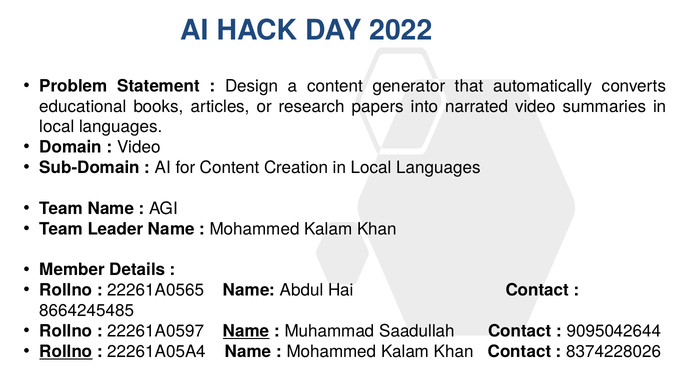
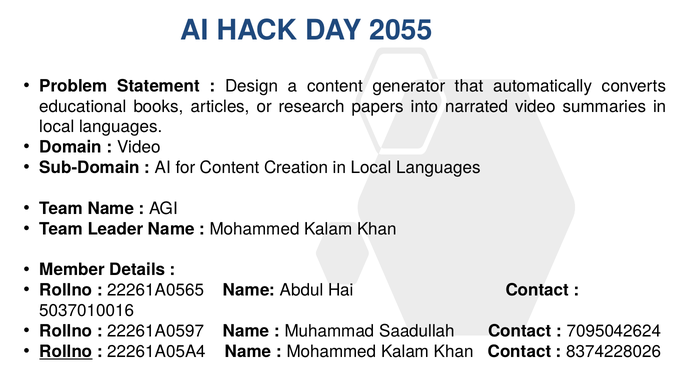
2022: 2022 -> 2055 (401, 31)
8664245485: 8664245485 -> 5037010016 (87, 311)
Name underline: present -> none (246, 331)
9095042644: 9095042644 -> 7095042624 (614, 331)
